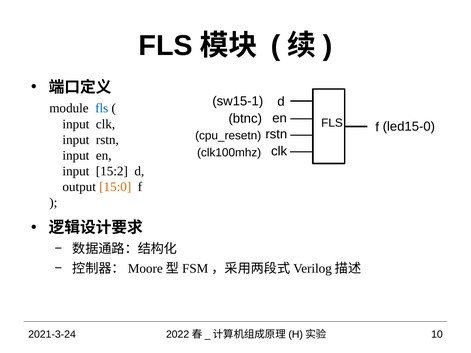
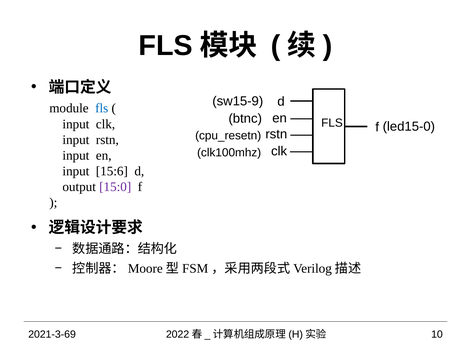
sw15-1: sw15-1 -> sw15-9 (238, 101)
15:2: 15:2 -> 15:6 (112, 171)
15:0 colour: orange -> purple (115, 187)
2021-3-24: 2021-3-24 -> 2021-3-69 (52, 335)
